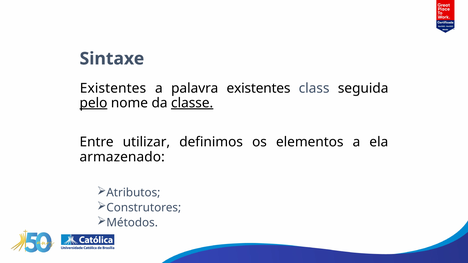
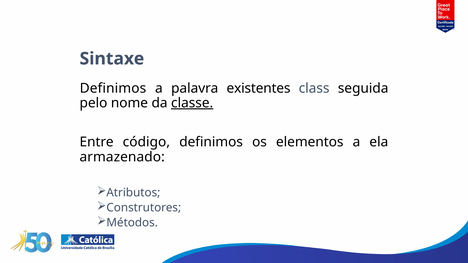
Existentes: Existentes -> Definimos (113, 88)
pelo underline: present -> none (93, 103)
utilizar: utilizar -> código (146, 142)
